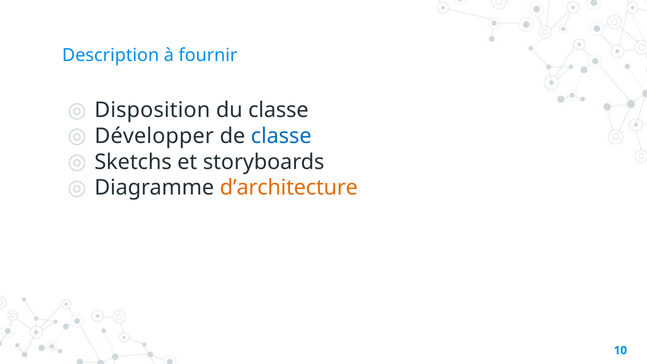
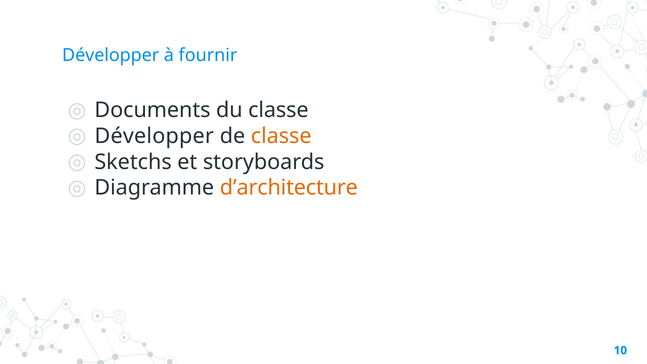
Description: Description -> Développer (111, 56)
Disposition: Disposition -> Documents (152, 110)
classe colour: blue -> orange (281, 136)
